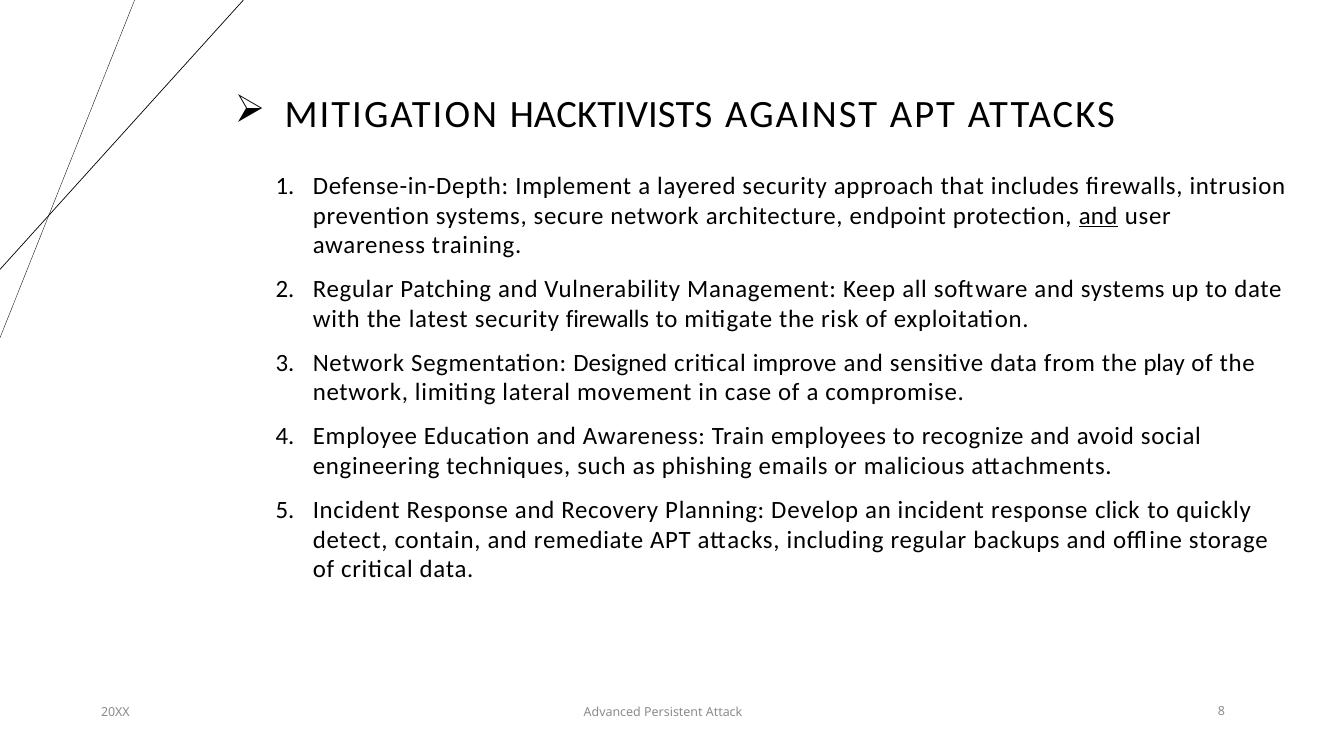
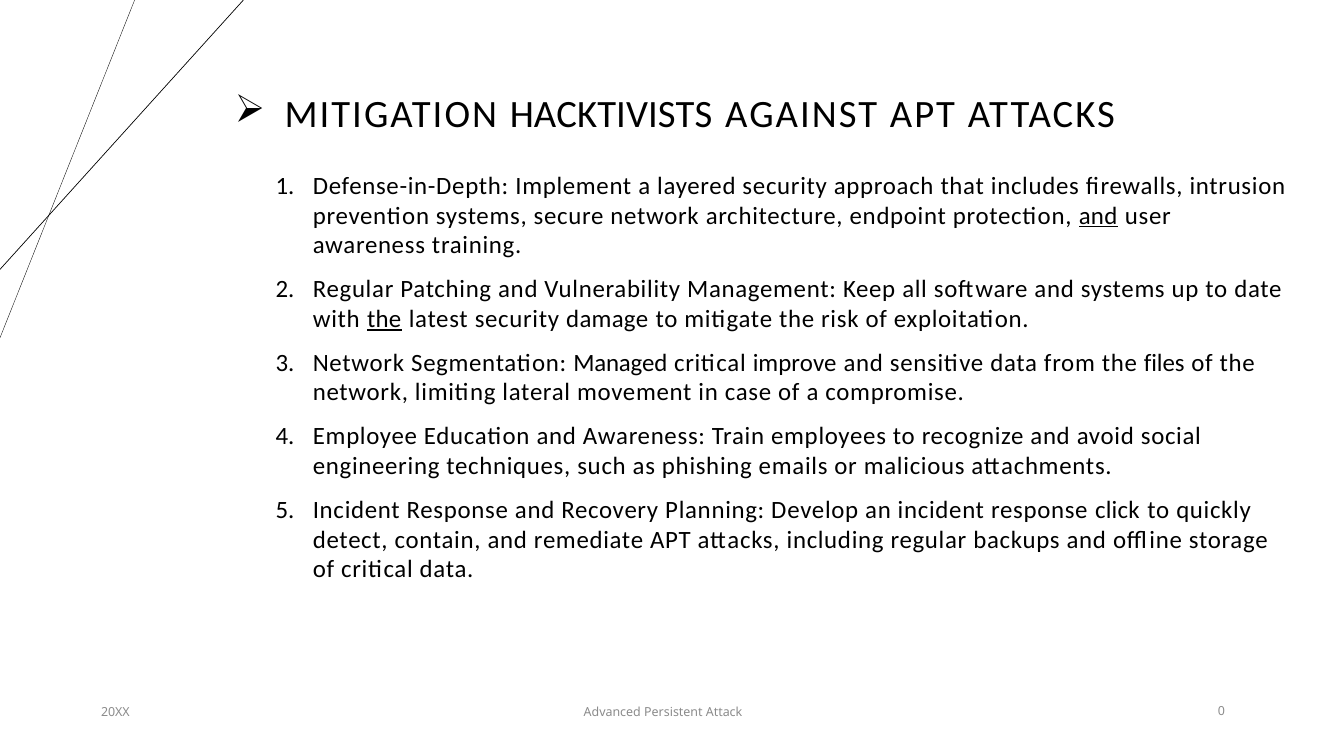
the underline: none -> present (384, 319)
security firewalls: firewalls -> damage (607, 319)
Designed: Designed -> Managed (620, 363)
play: play -> files (1164, 363)
8: 8 -> 0 (1221, 711)
